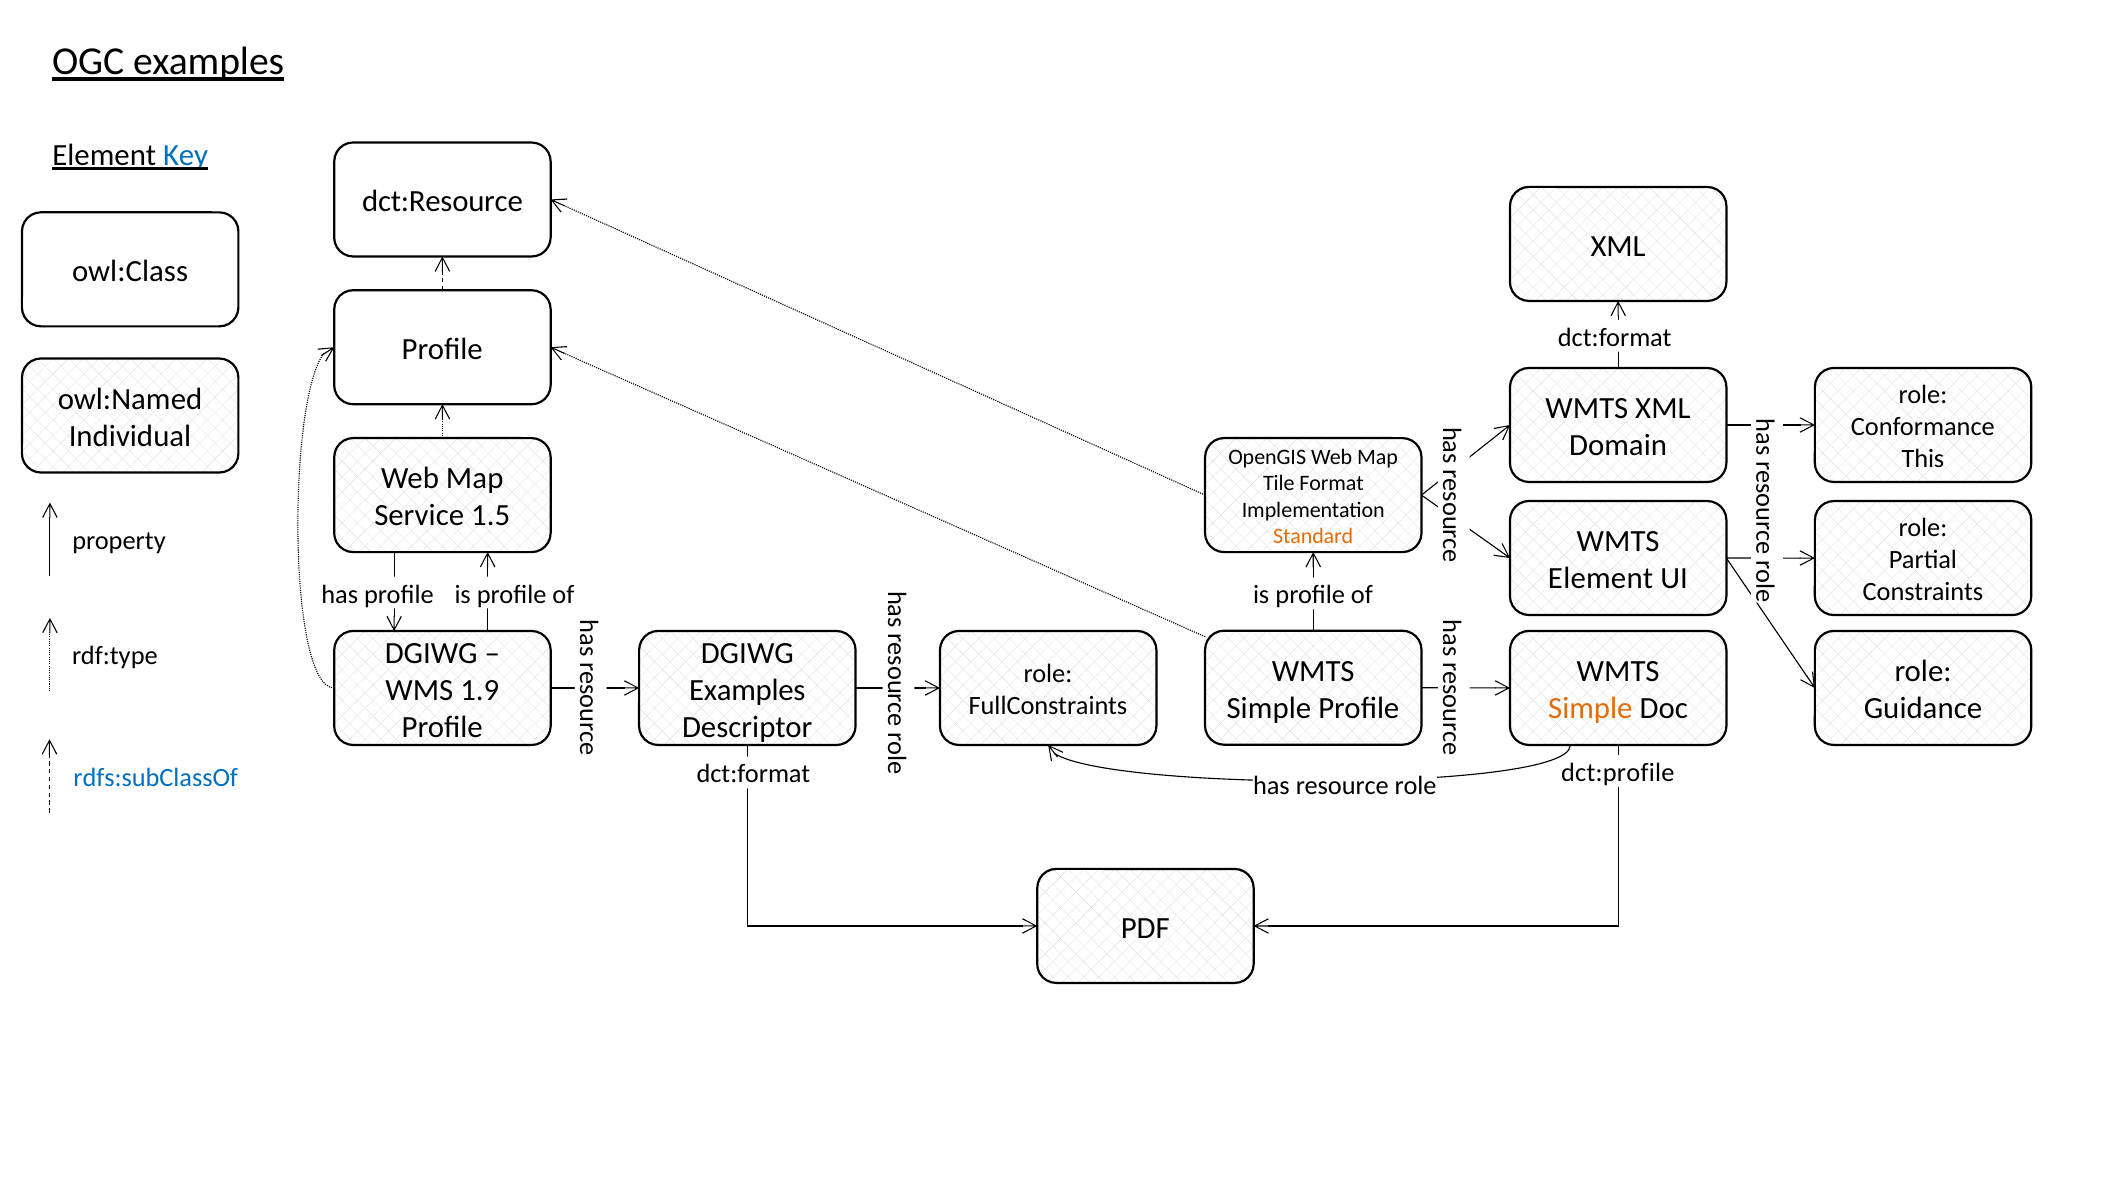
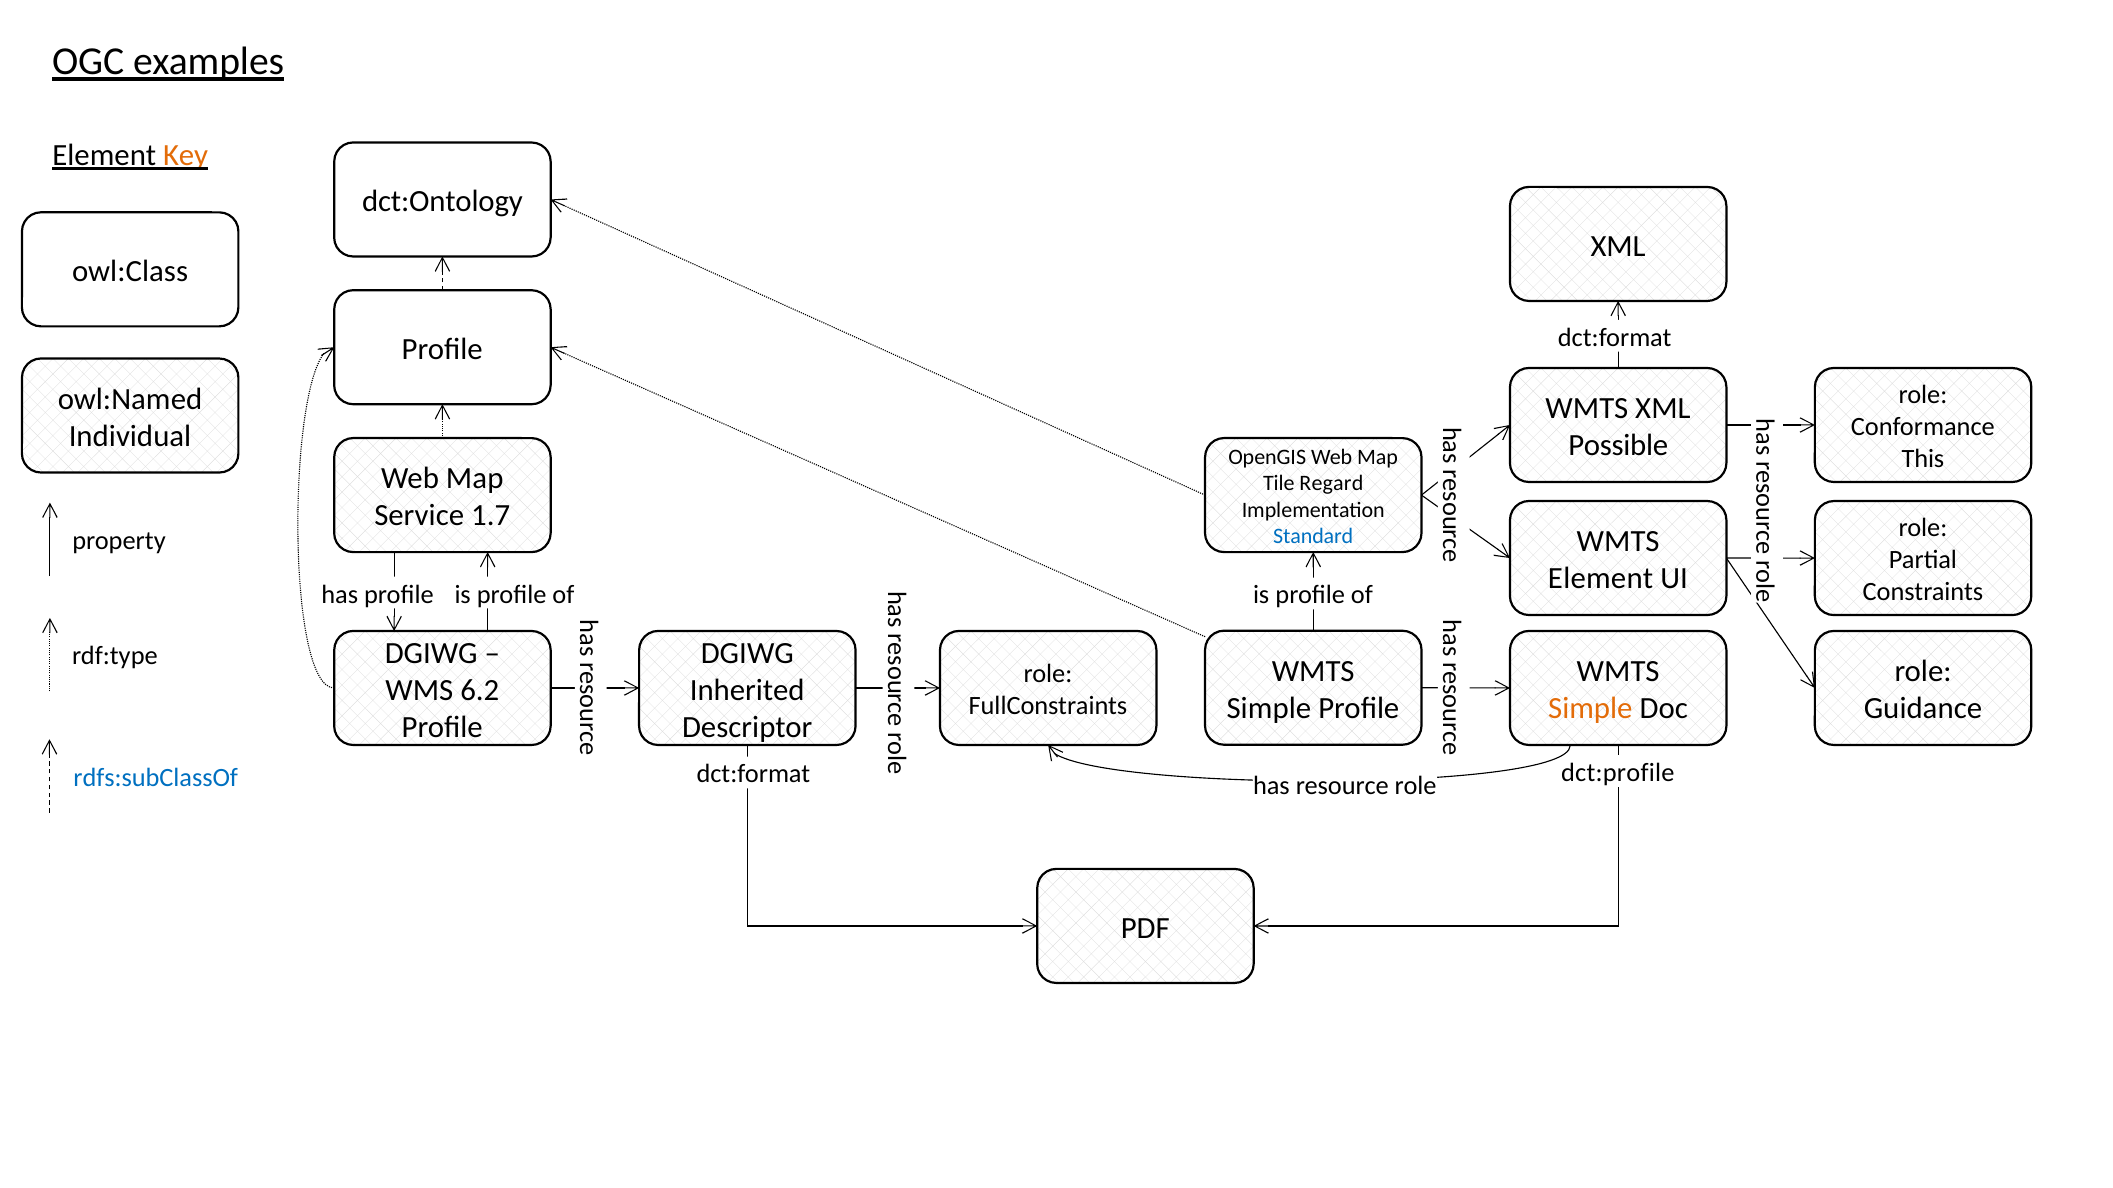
Key colour: blue -> orange (186, 155)
dct:Resource: dct:Resource -> dct:Ontology (442, 202)
Domain: Domain -> Possible (1618, 446)
Format: Format -> Regard (1331, 484)
1.5: 1.5 -> 1.7 (491, 516)
Standard colour: orange -> blue (1313, 536)
1.9: 1.9 -> 6.2 (480, 690)
Examples: Examples -> Inherited (747, 690)
